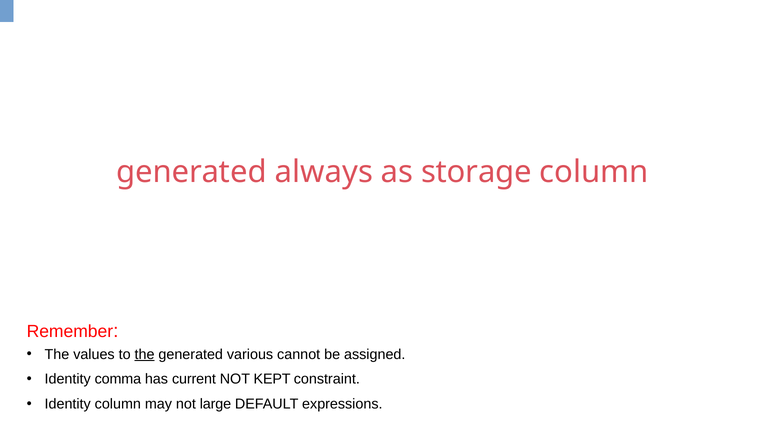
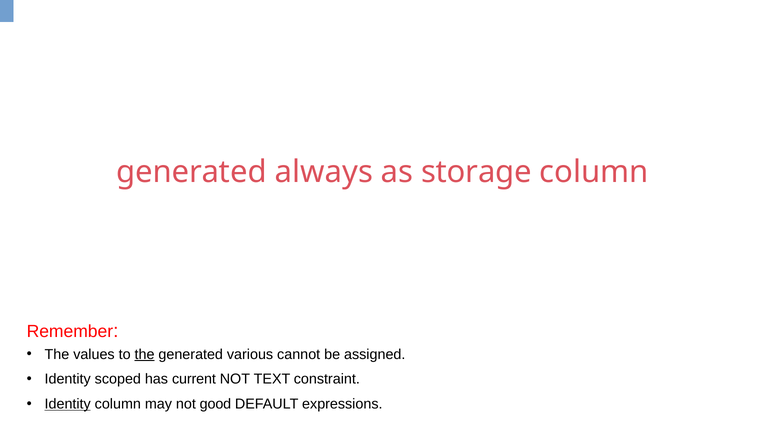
comma: comma -> scoped (118, 379)
KEPT: KEPT -> TEXT (272, 379)
Identity underline: none -> present (68, 403)
large: large -> good (215, 403)
